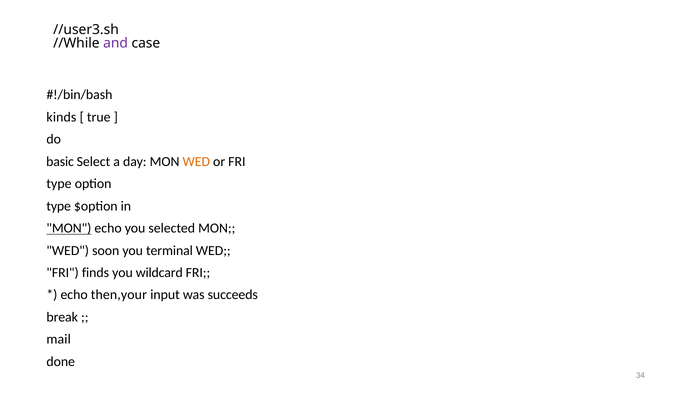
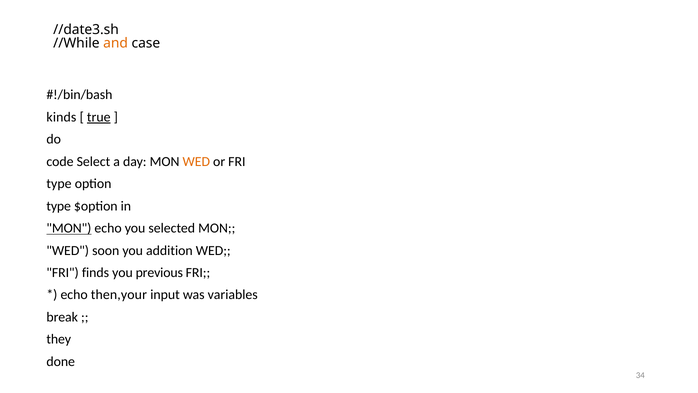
//user3.sh: //user3.sh -> //date3.sh (86, 30)
and colour: purple -> orange (116, 43)
true underline: none -> present (99, 117)
basic: basic -> code (60, 161)
terminal: terminal -> addition (169, 250)
wildcard: wildcard -> previous (159, 272)
succeeds: succeeds -> variables (233, 295)
mail: mail -> they (59, 339)
